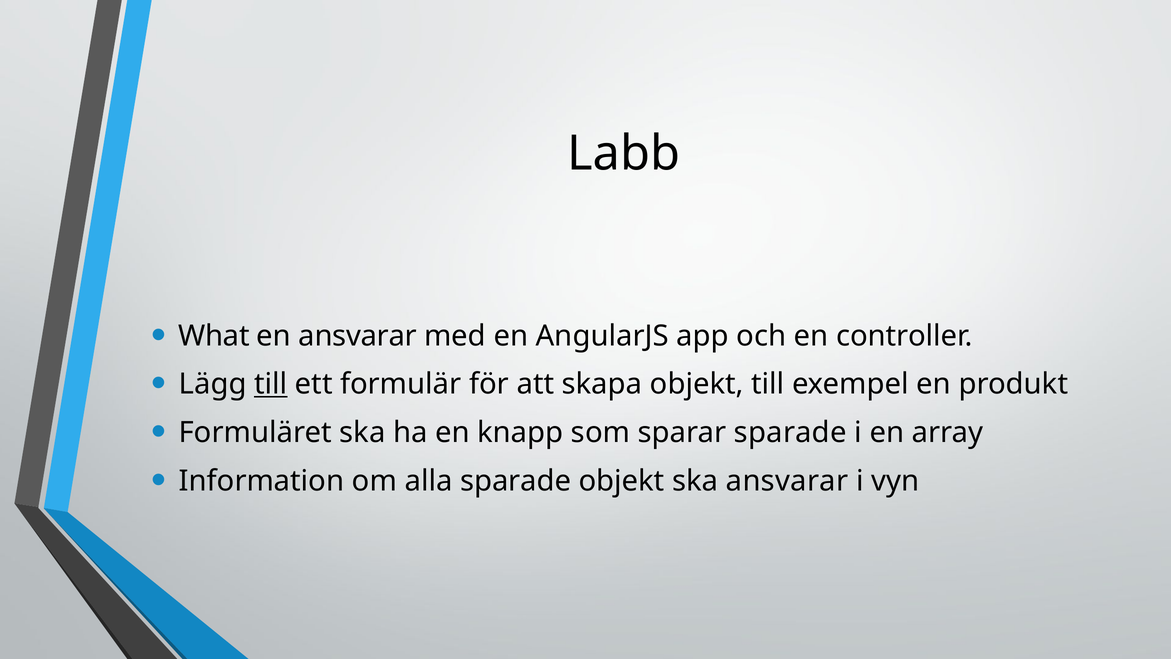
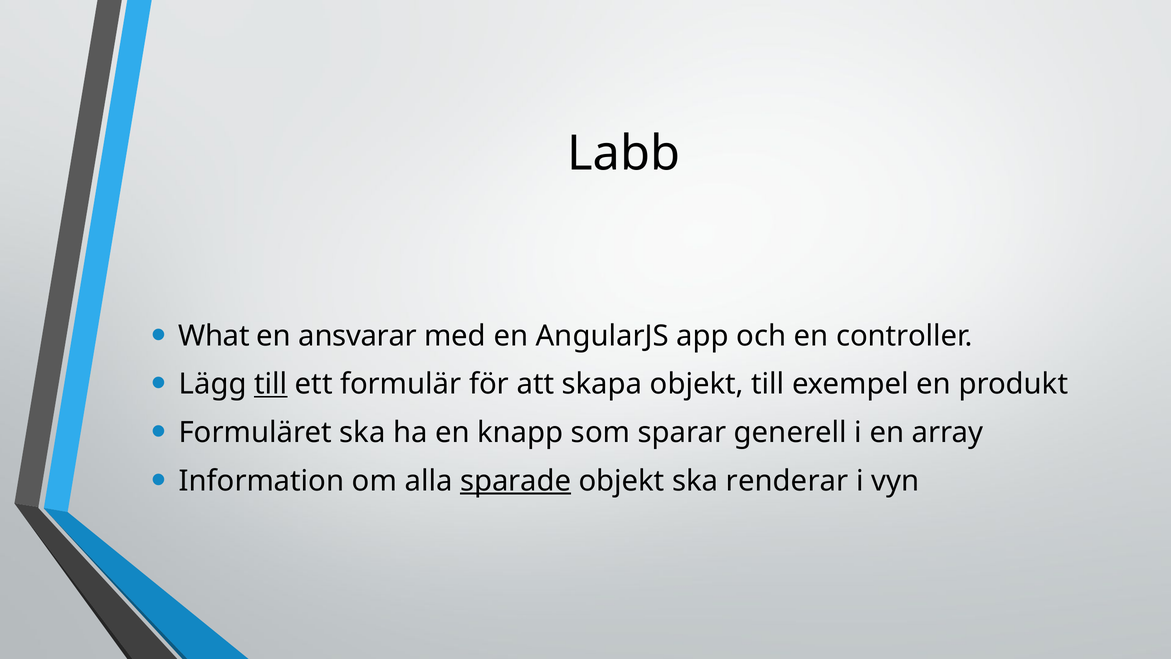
sparar sparade: sparade -> generell (790, 432)
sparade underline: none -> present (516, 481)
ska ansvarar: ansvarar -> renderar (787, 481)
